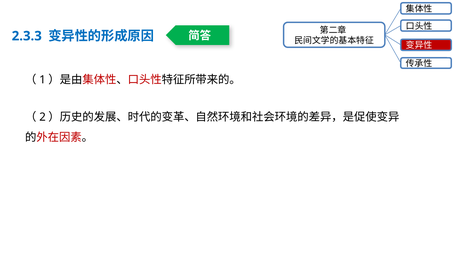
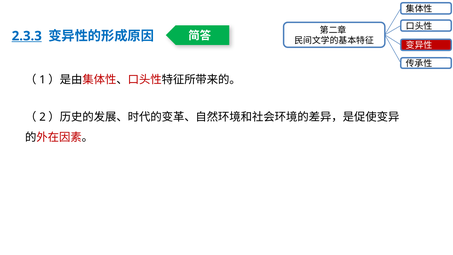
2.3.3 underline: none -> present (27, 36)
